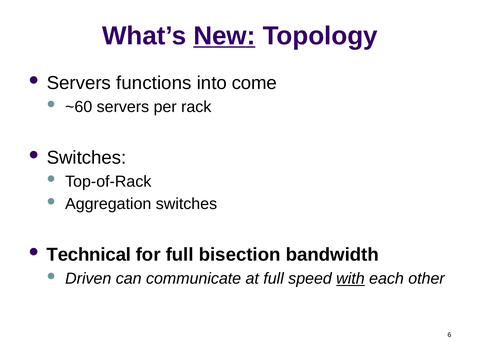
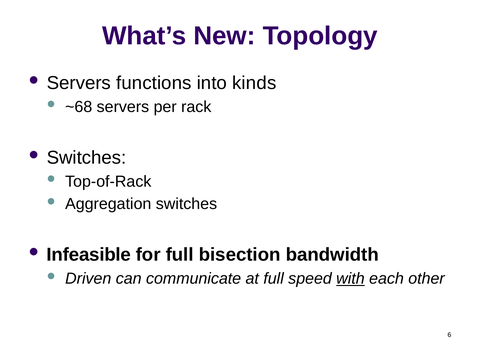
New underline: present -> none (224, 36)
come: come -> kinds (254, 83)
~60: ~60 -> ~68 (79, 107)
Technical: Technical -> Infeasible (89, 255)
